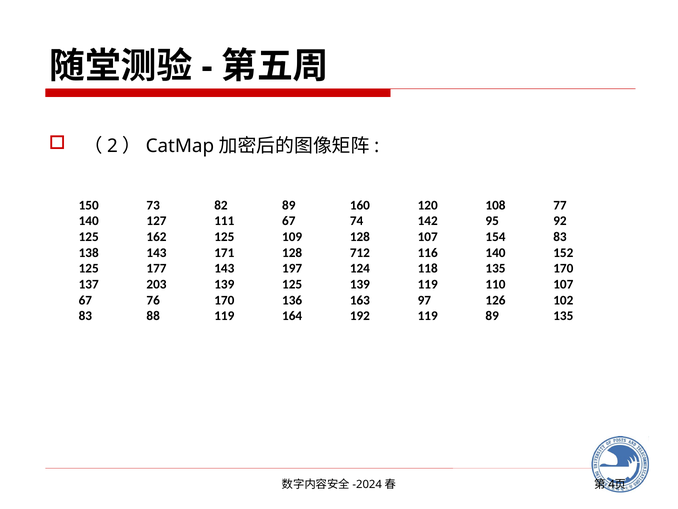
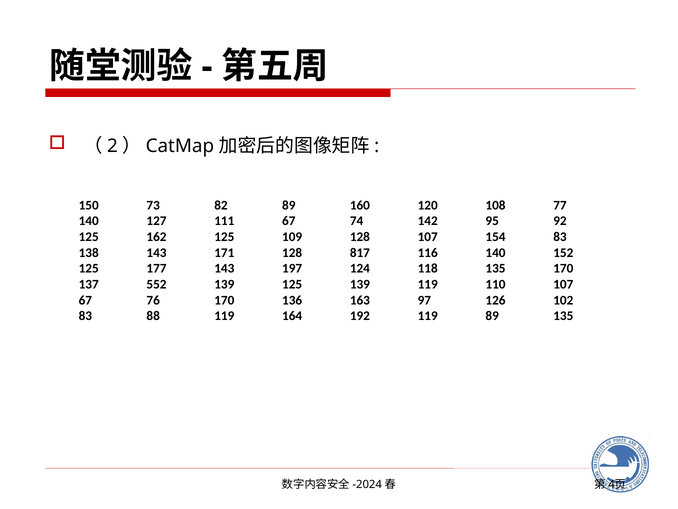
712: 712 -> 817 (360, 252)
203: 203 -> 552 (156, 284)
